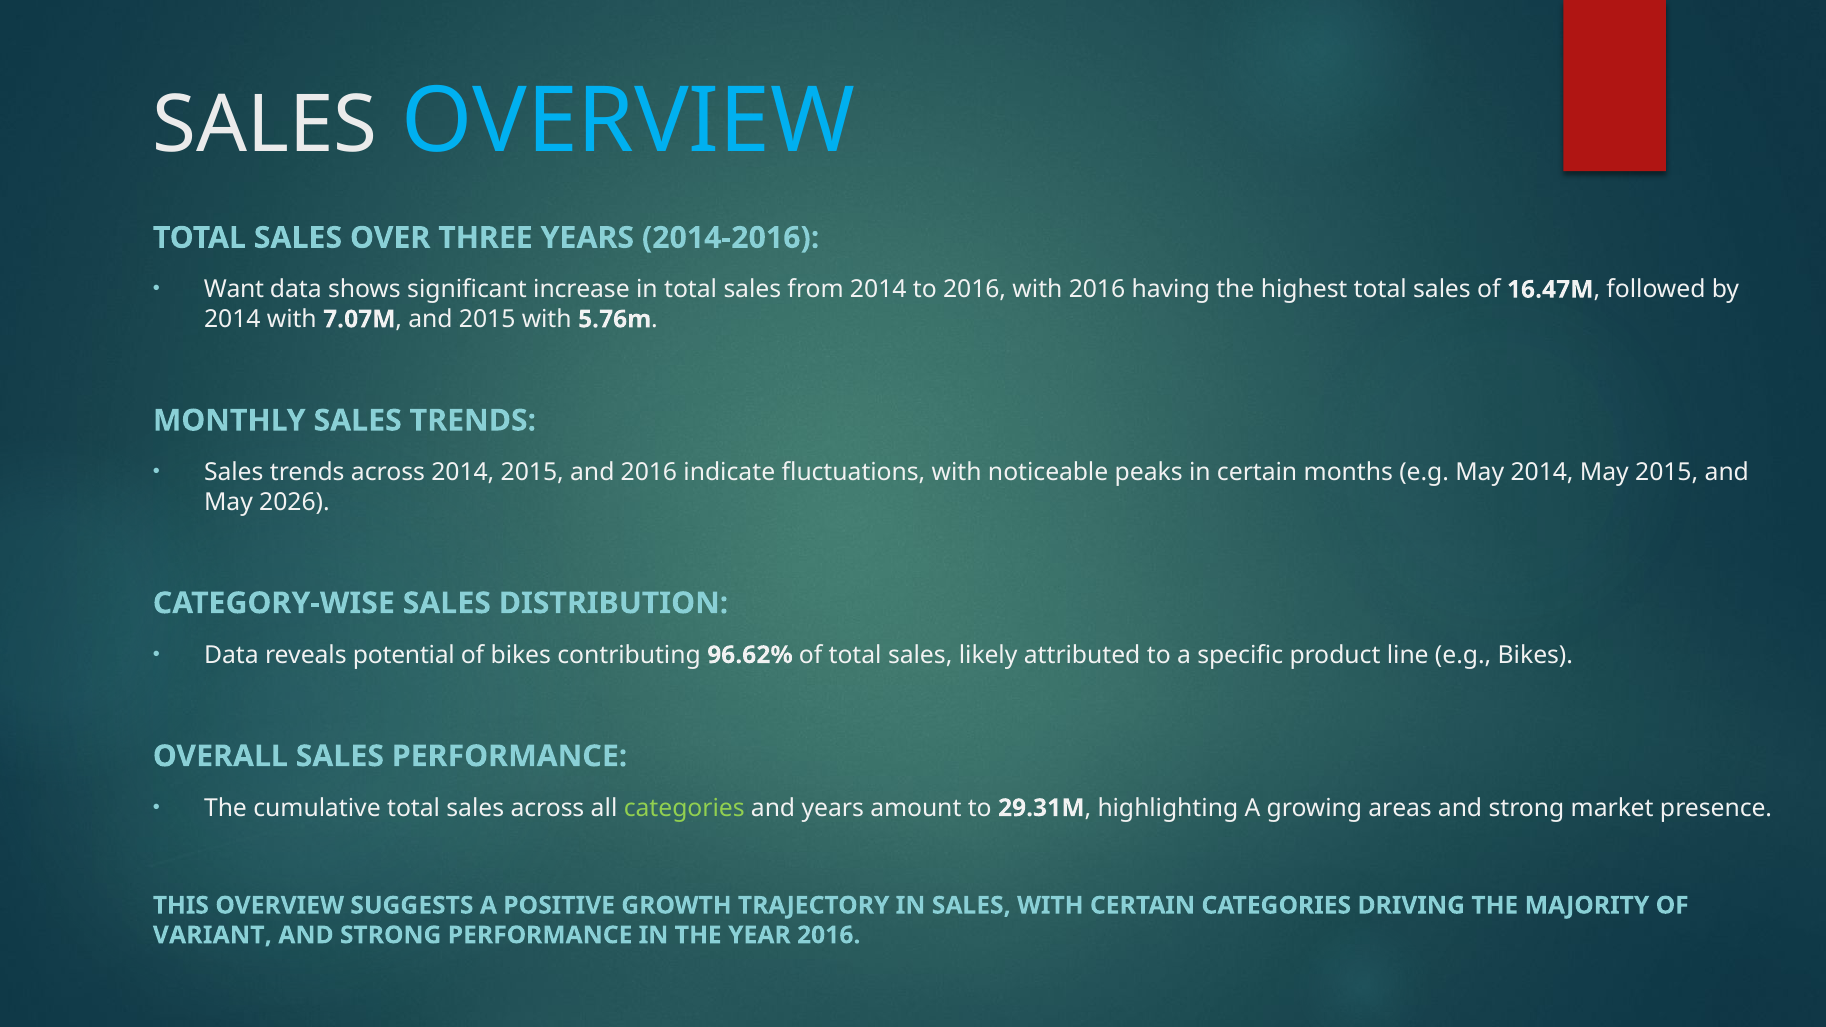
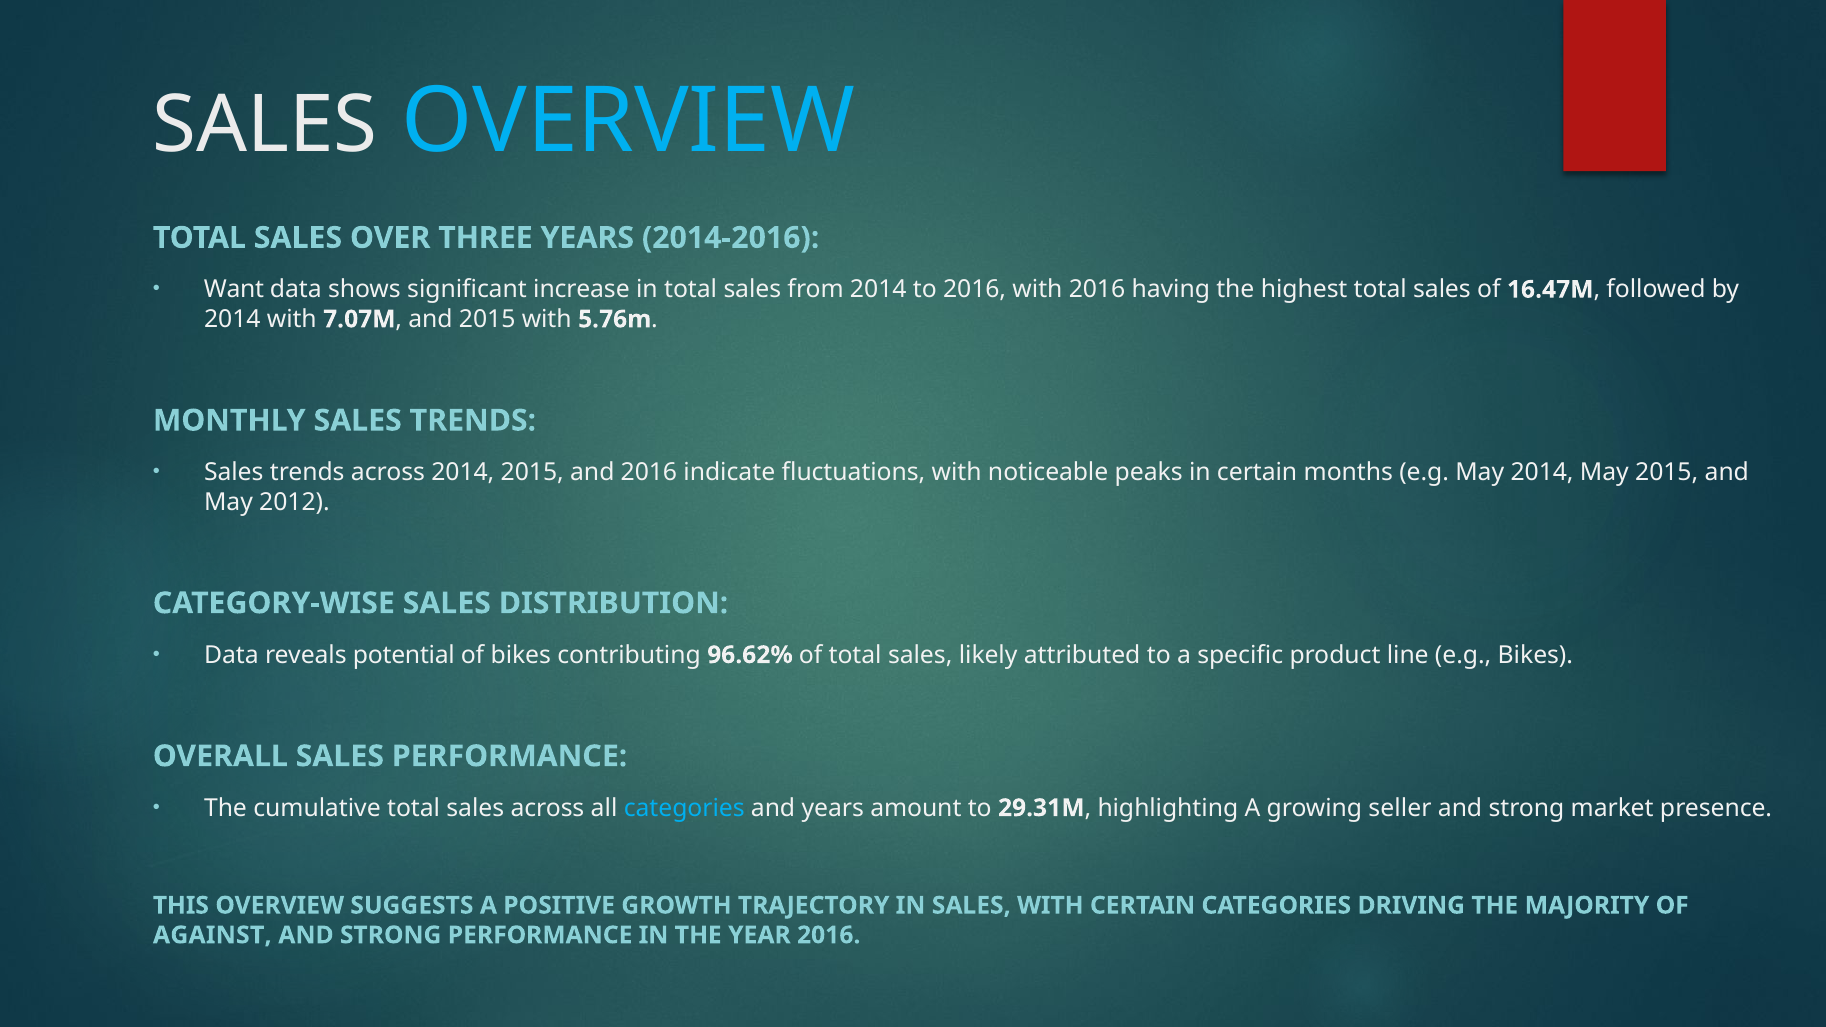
2026: 2026 -> 2012 (294, 502)
categories colour: light green -> light blue (684, 808)
areas: areas -> seller (1400, 808)
VARIANT: VARIANT -> AGAINST (212, 935)
